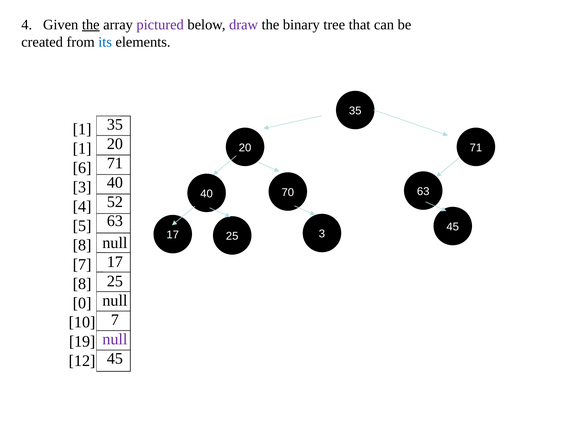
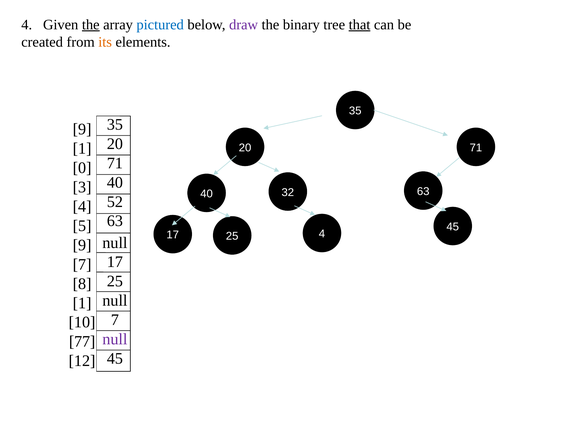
pictured colour: purple -> blue (160, 25)
that underline: none -> present (360, 25)
its colour: blue -> orange (105, 42)
1: 1 -> 9 (82, 129)
6: 6 -> 0 (82, 168)
70: 70 -> 32 (288, 192)
25 3: 3 -> 4 (322, 234)
8: 8 -> 9 (82, 245)
0: 0 -> 1 (82, 303)
19: 19 -> 77 (82, 342)
